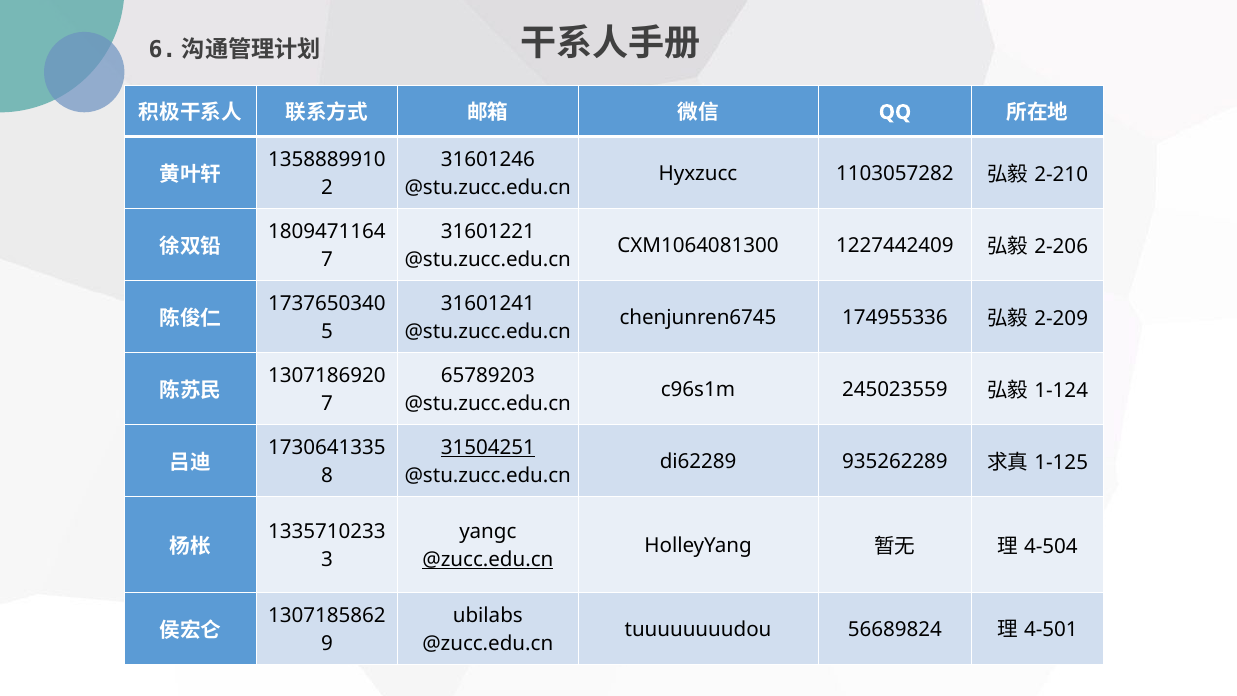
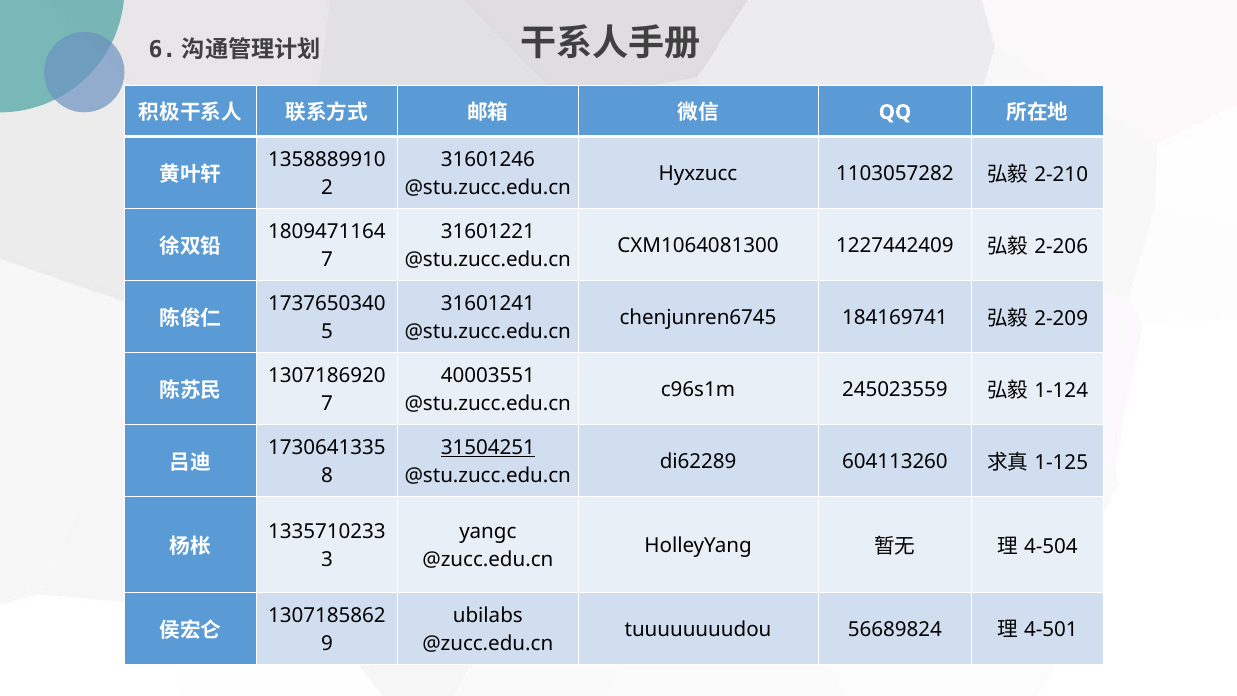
174955336: 174955336 -> 184169741 (895, 317)
65789203: 65789203 -> 40003551 (488, 375)
935262289: 935262289 -> 604113260 (895, 461)
@zucc.edu.cn underline: present -> none (488, 559)
